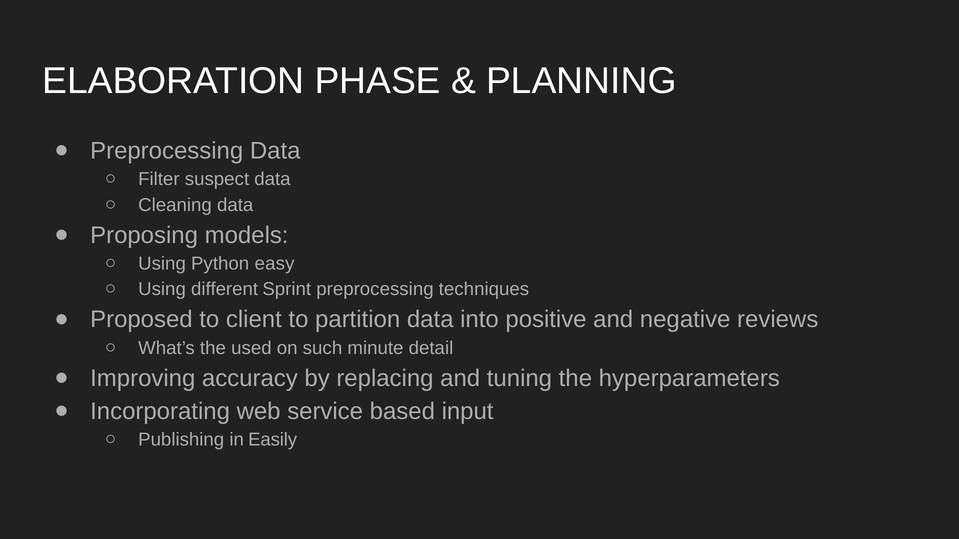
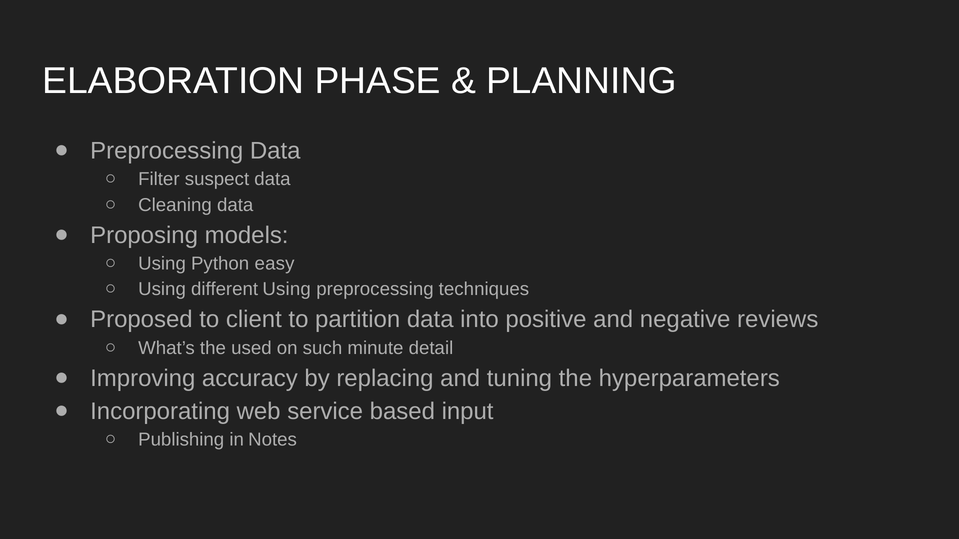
different Sprint: Sprint -> Using (287, 290)
Easily: Easily -> Notes (273, 440)
